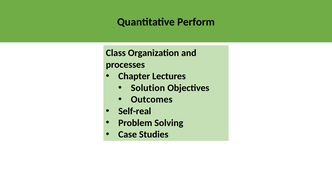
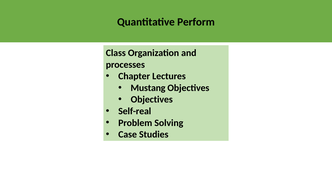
Solution: Solution -> Mustang (148, 88)
Outcomes: Outcomes -> Objectives (152, 99)
